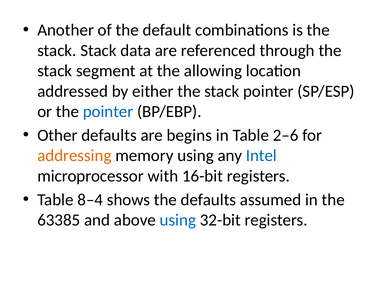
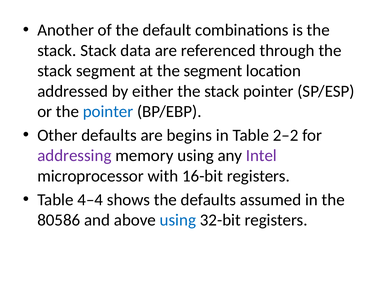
the allowing: allowing -> segment (213, 71)
2–6: 2–6 -> 2–2 (286, 135)
addressing colour: orange -> purple (74, 156)
Intel colour: blue -> purple (261, 156)
8–4: 8–4 -> 4–4 (90, 200)
63385: 63385 -> 80586 (59, 220)
